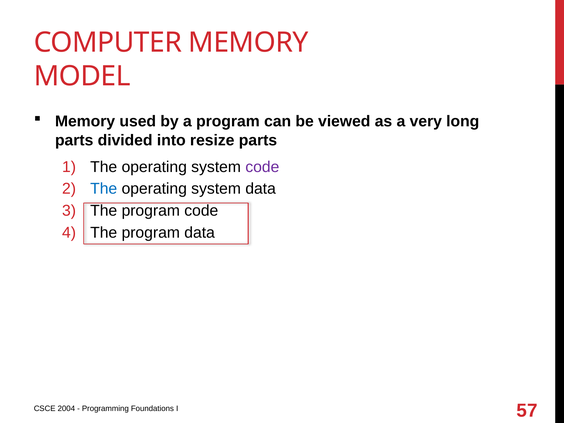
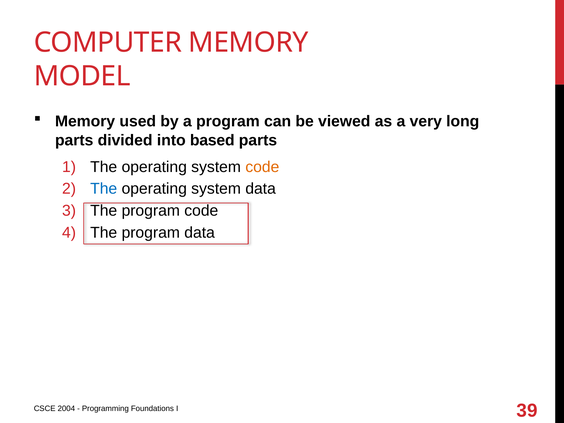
resize: resize -> based (212, 140)
code colour: purple -> orange (262, 167)
57: 57 -> 39 (527, 411)
